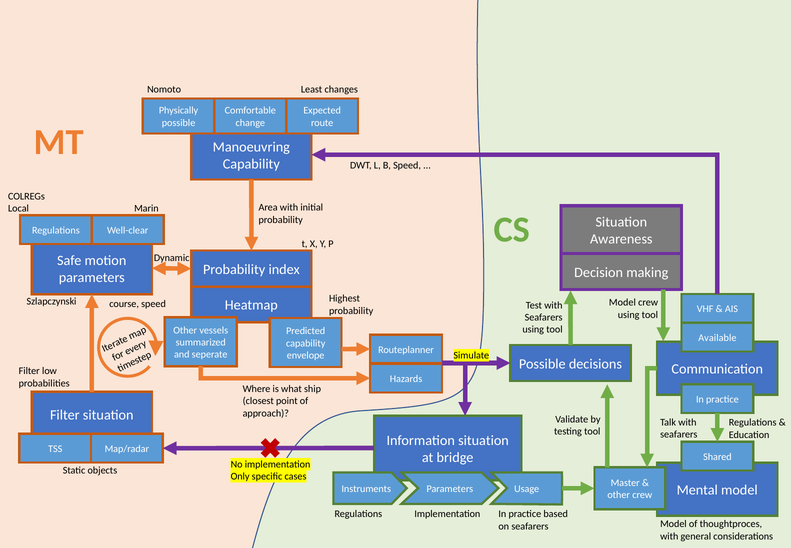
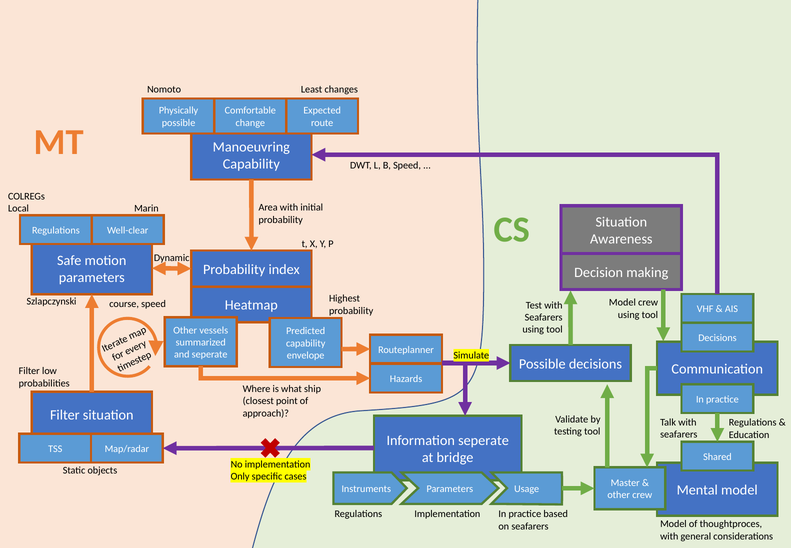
Available: Available -> Decisions (717, 338)
Information situation: situation -> seperate (483, 440)
